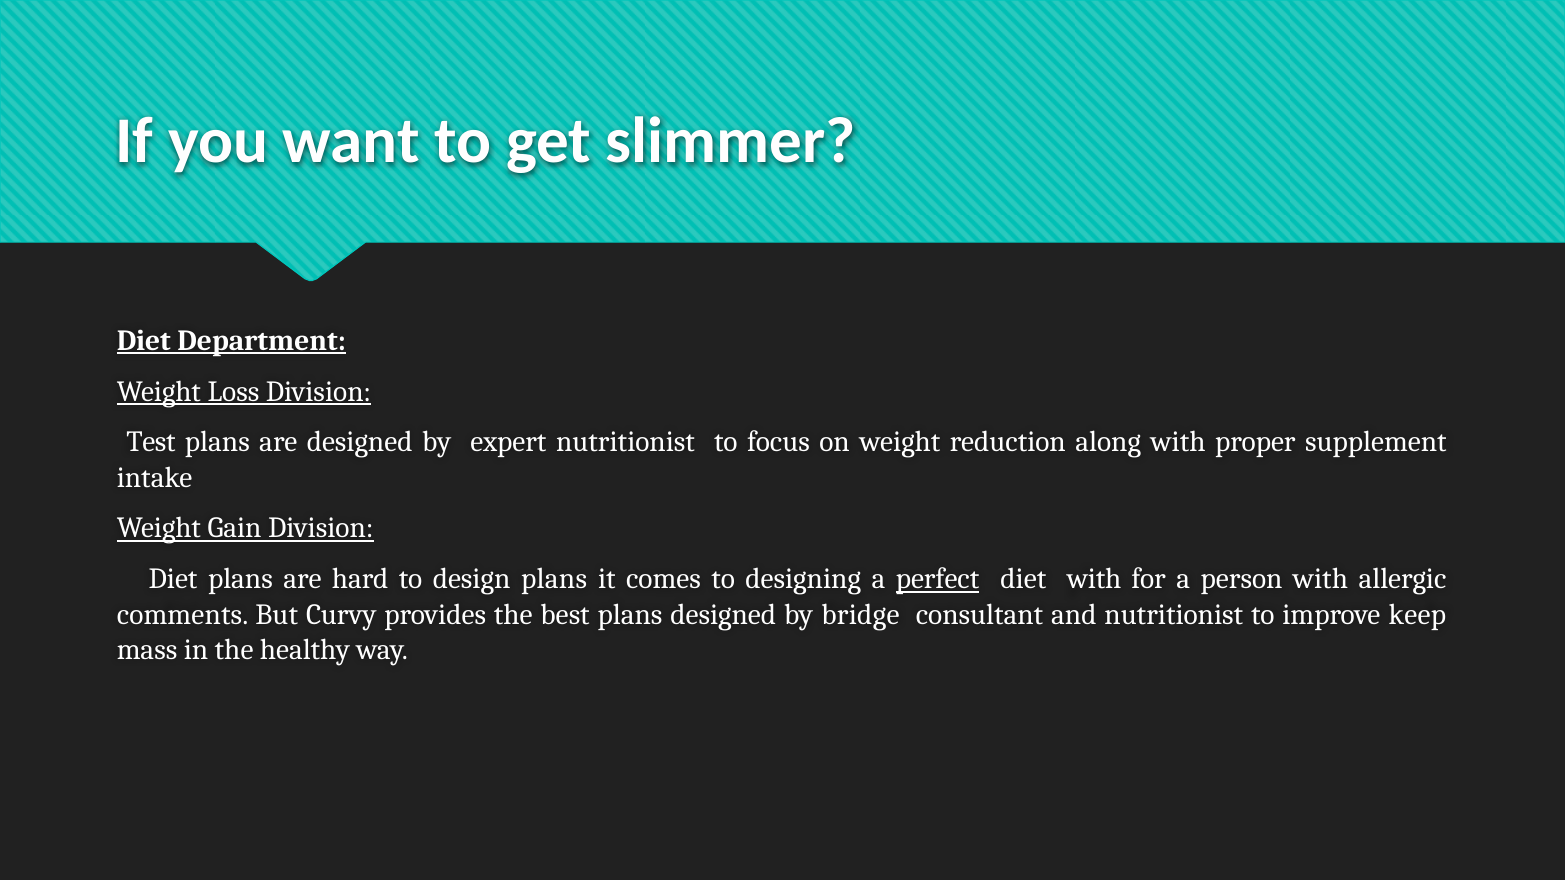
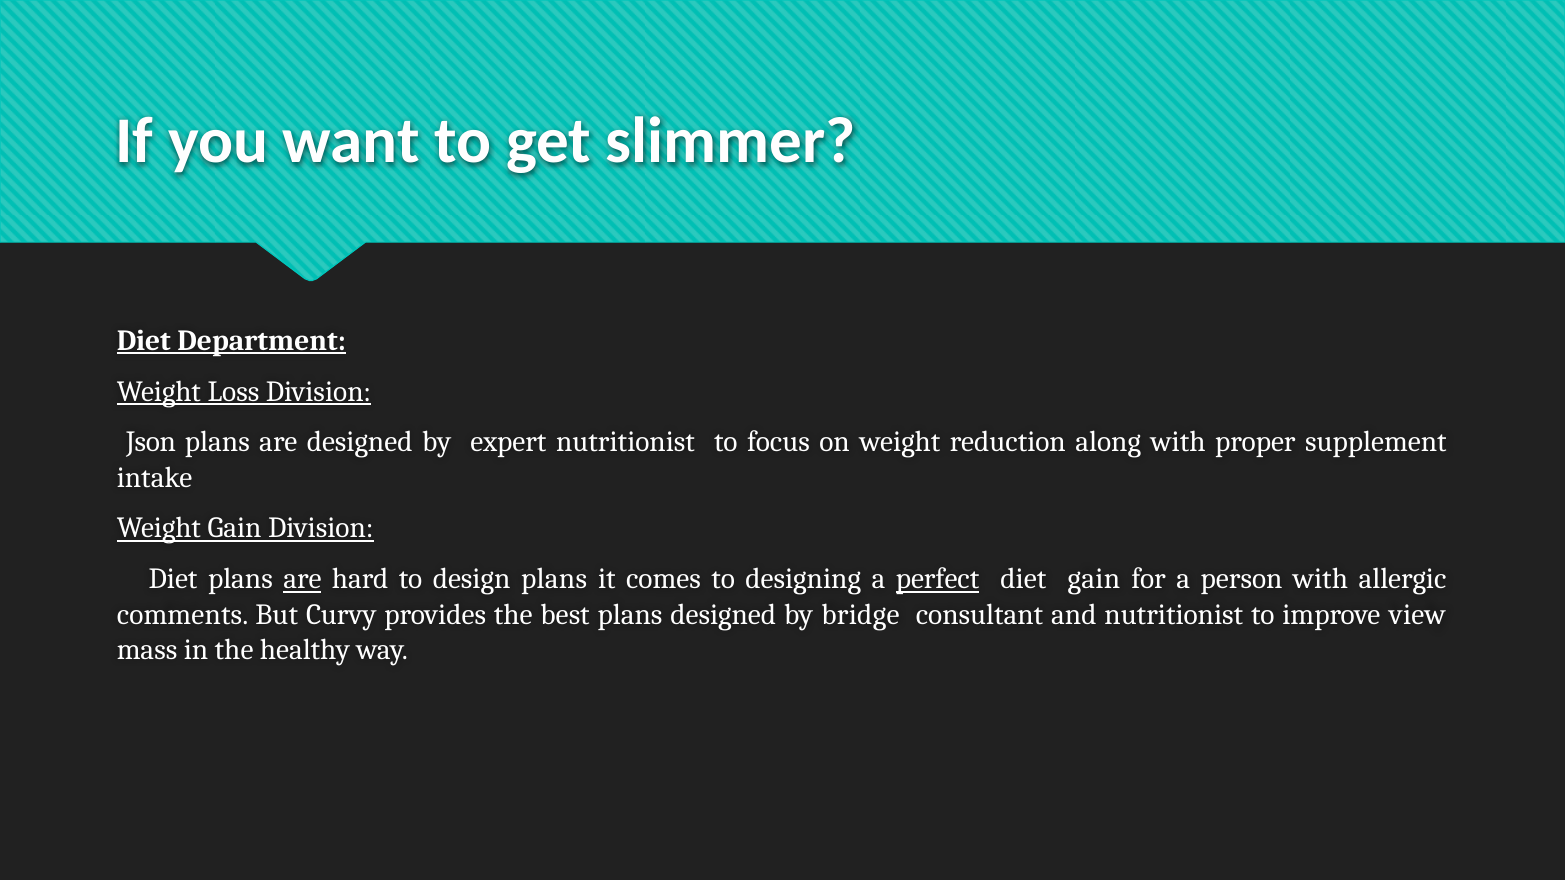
Test: Test -> Json (151, 442)
are underline: none -> present (302, 579)
diet with: with -> gain (1094, 579)
keep: keep -> view (1417, 615)
